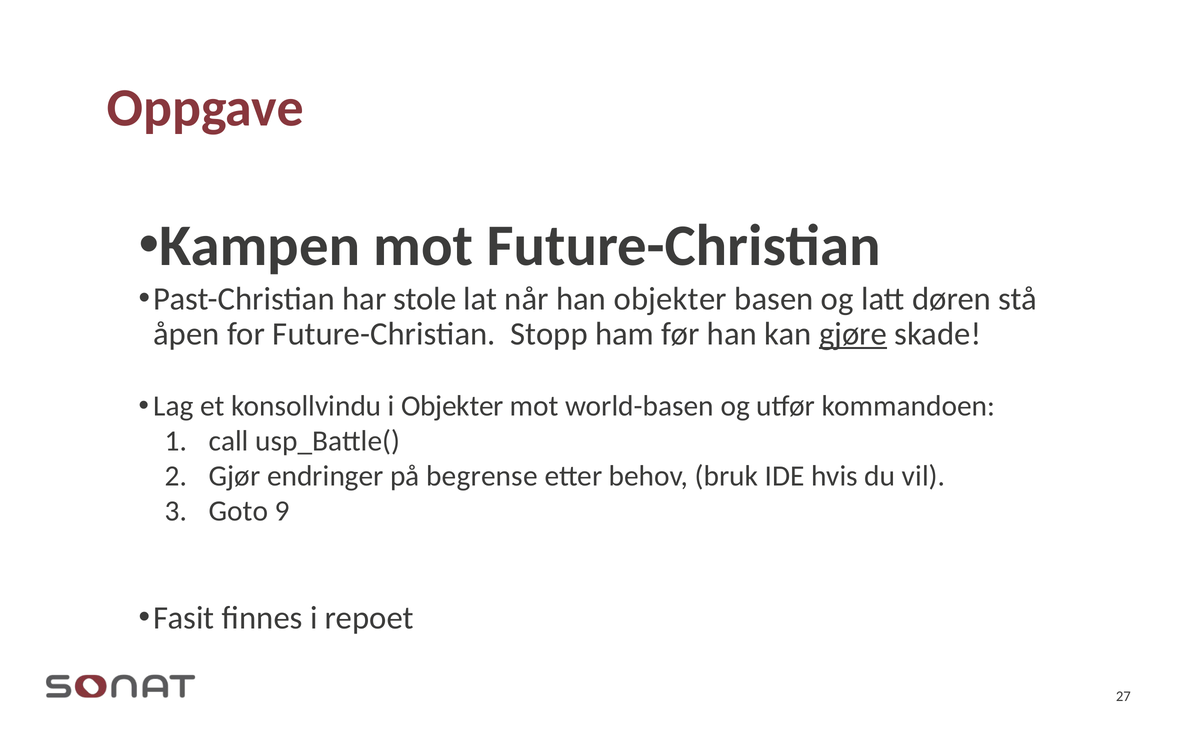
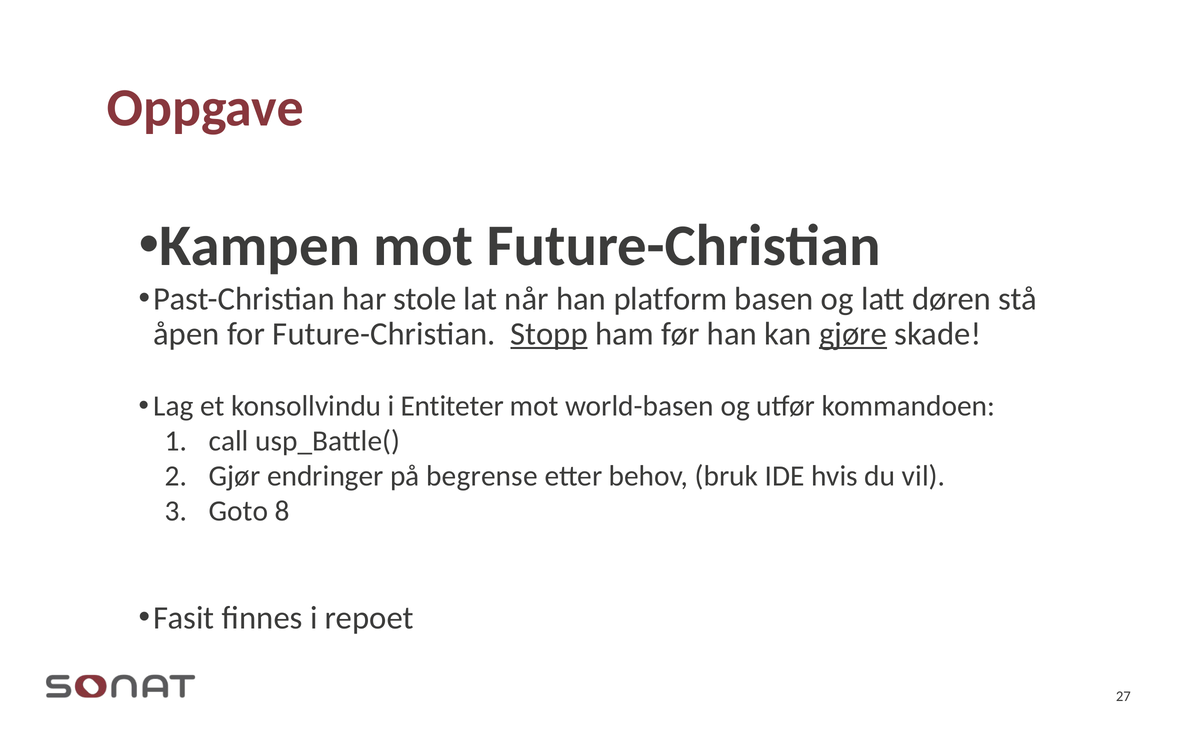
han objekter: objekter -> platform (670, 299)
Stopp underline: none -> present (549, 334)
i Objekter: Objekter -> Entiteter (452, 406)
9: 9 -> 8 (282, 511)
